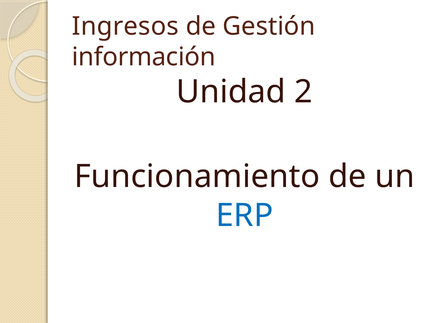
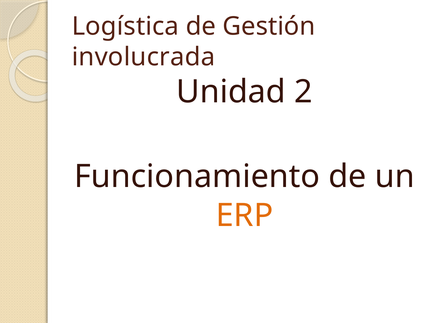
Ingresos: Ingresos -> Logística (125, 26)
información: información -> involucrada (143, 57)
ERP colour: blue -> orange (244, 215)
